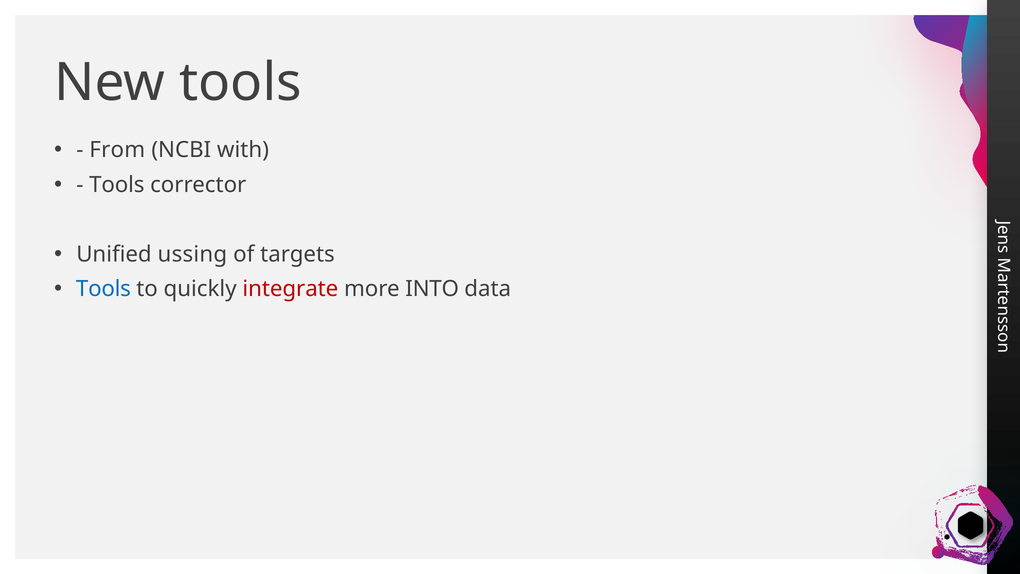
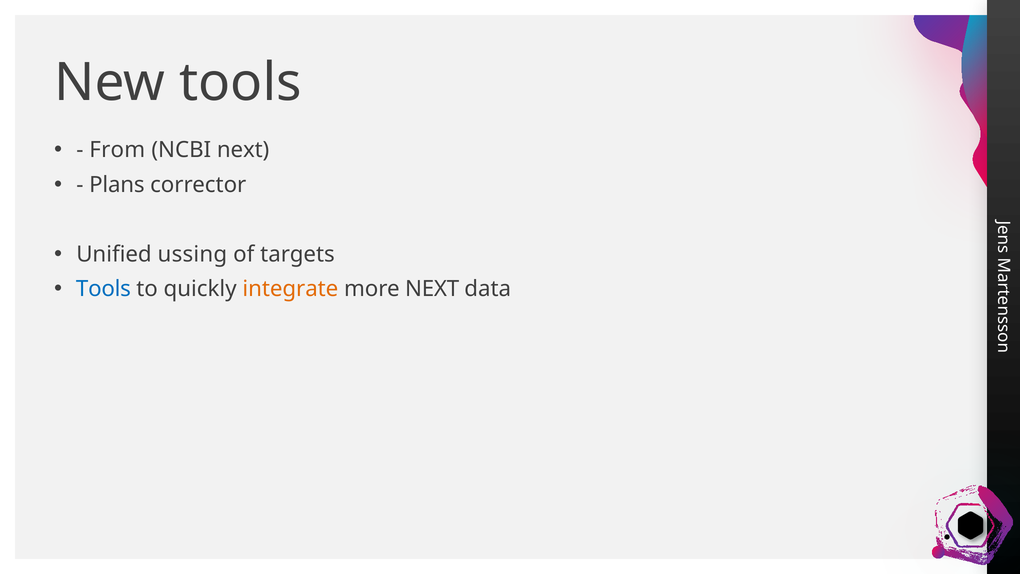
NCBI with: with -> next (243, 150)
Tools: Tools -> Plans (117, 185)
integrate colour: red -> orange (290, 289)
more INTO: INTO -> NEXT (432, 289)
